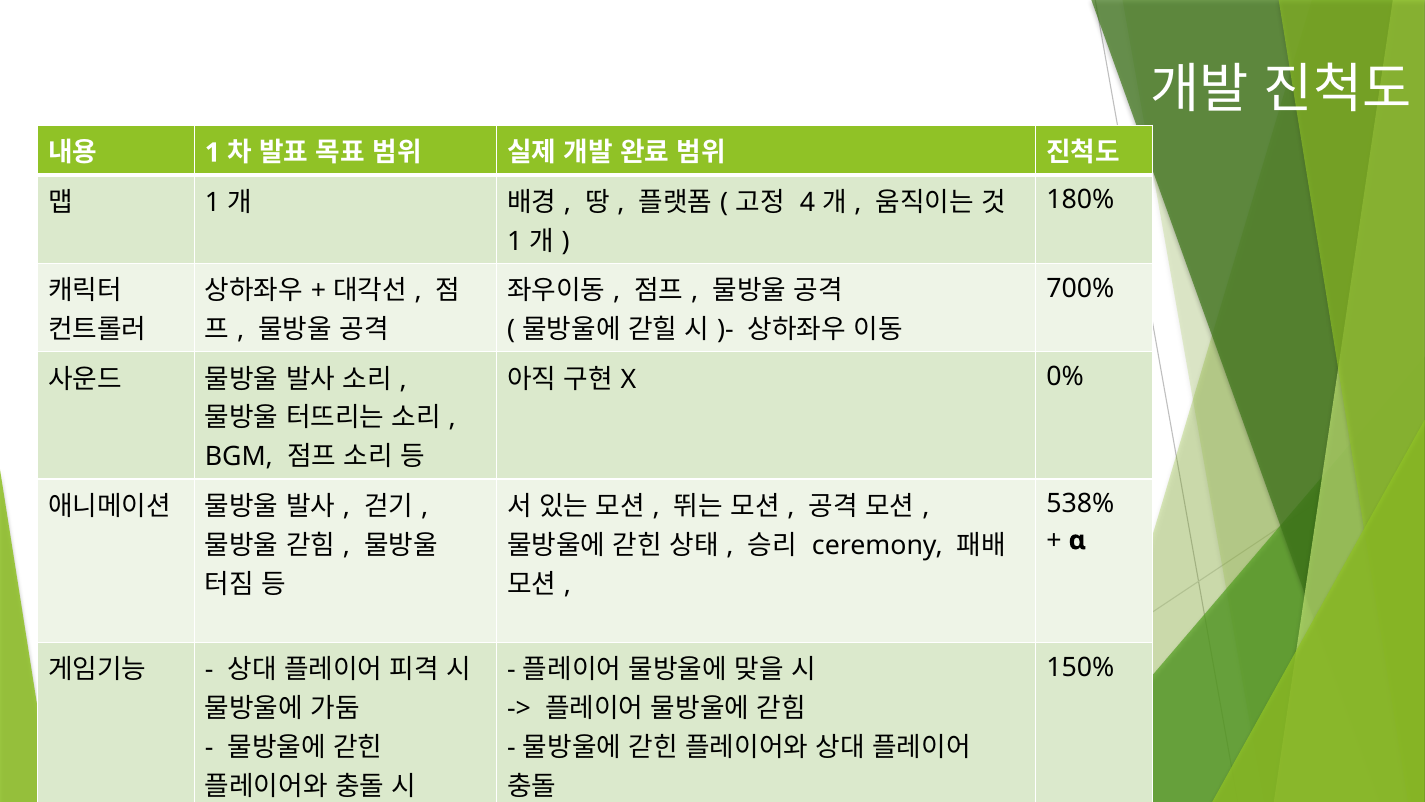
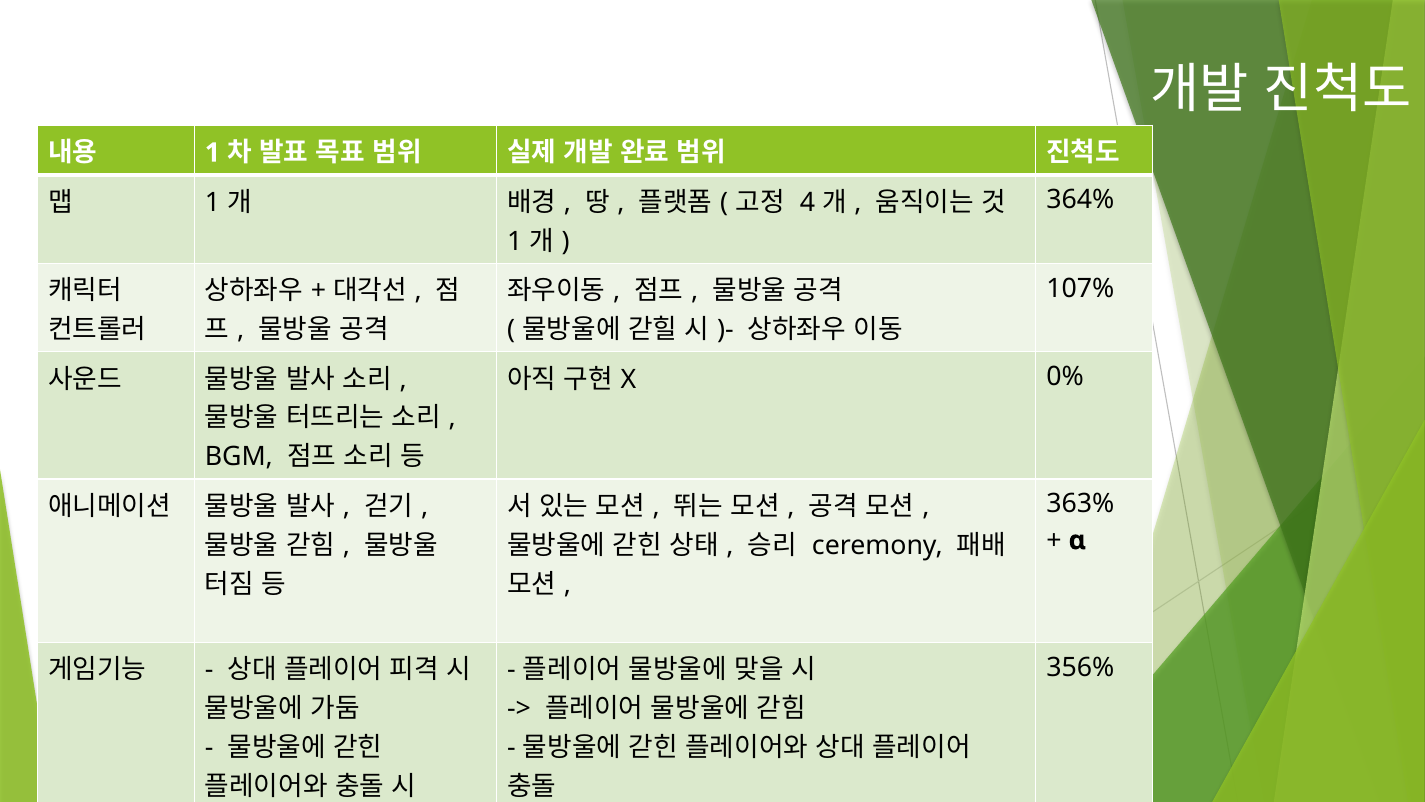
180%: 180% -> 364% (1080, 200)
700%: 700% -> 107% (1080, 288)
538%: 538% -> 363% (1080, 504)
150%: 150% -> 356% (1080, 667)
